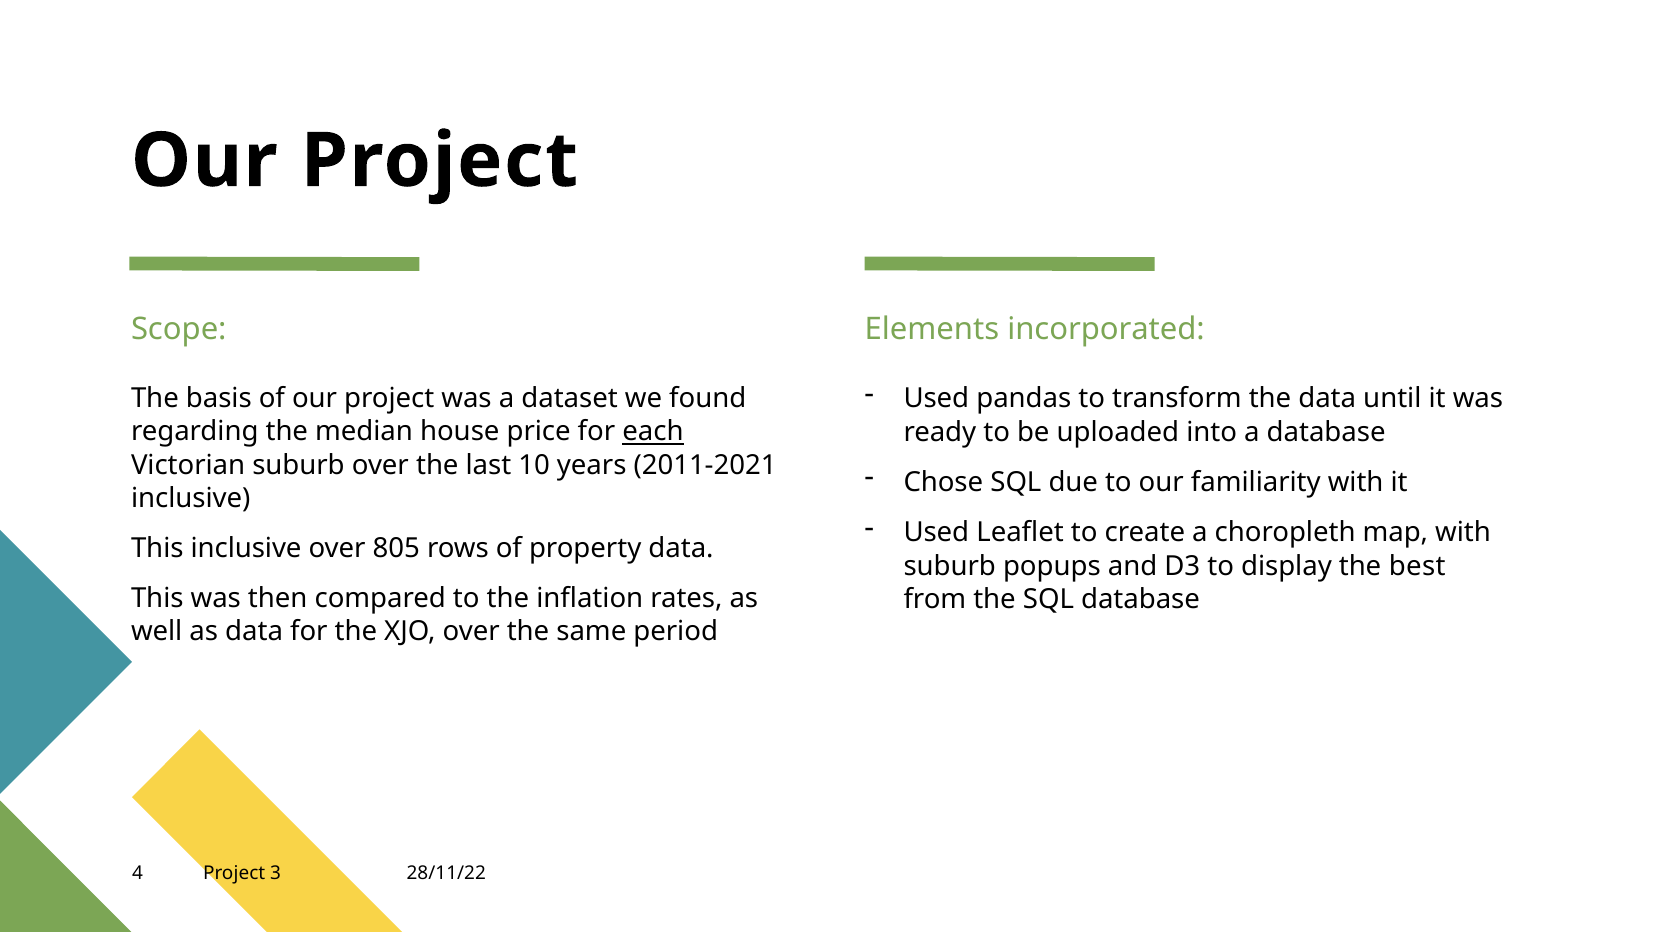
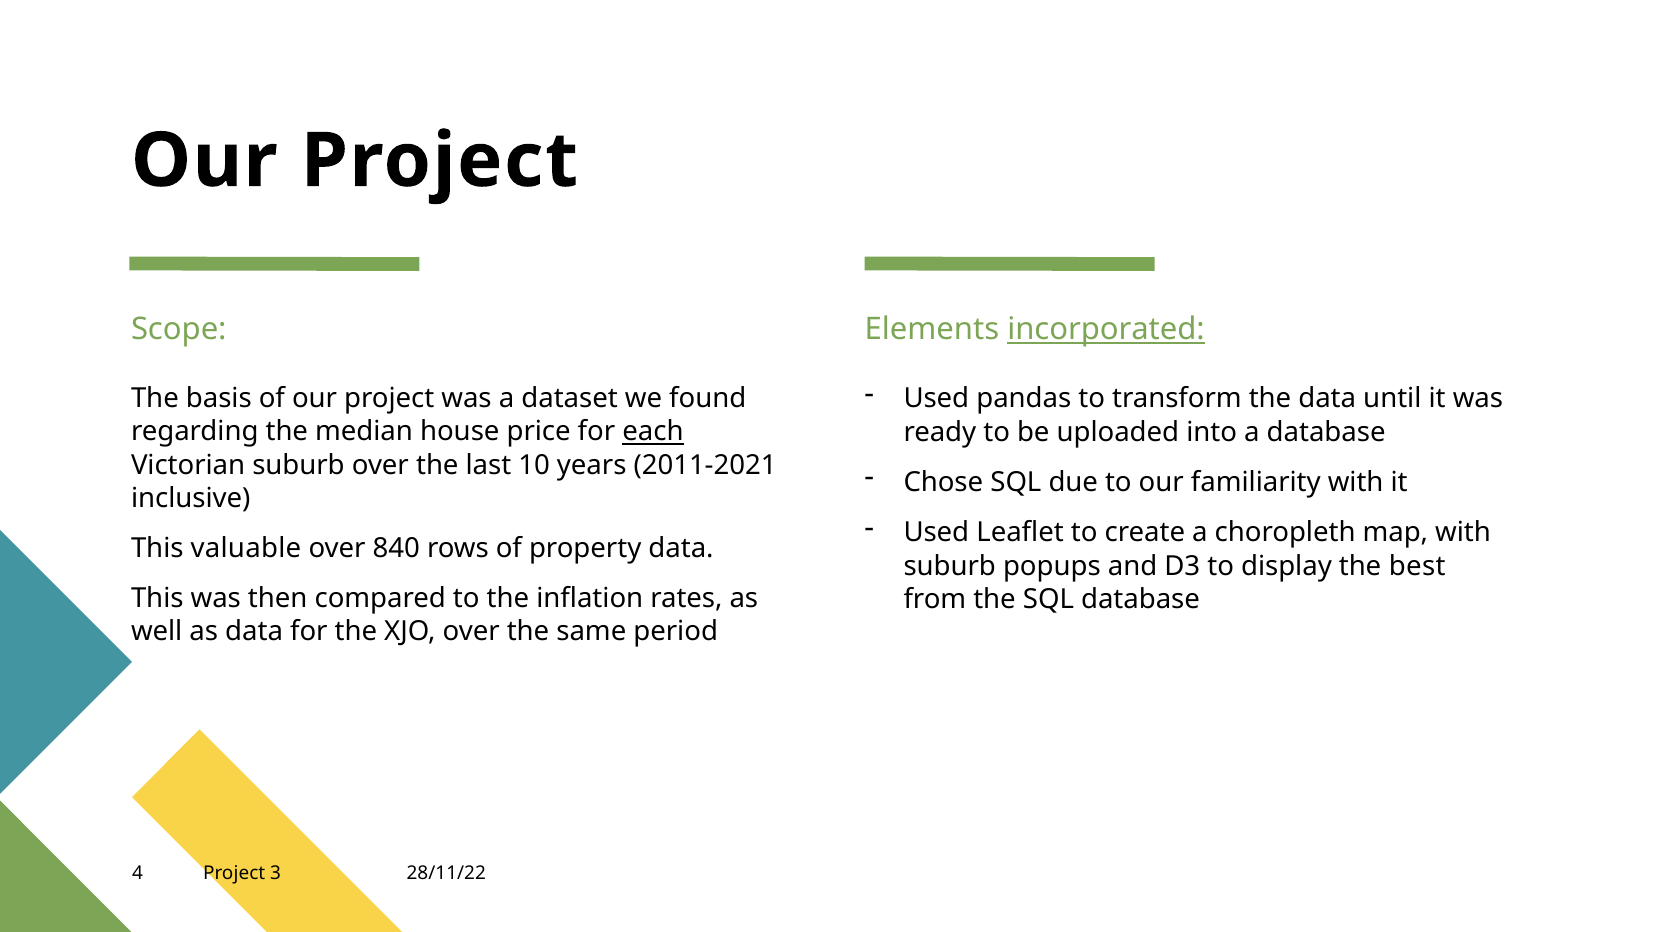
incorporated underline: none -> present (1106, 329)
This inclusive: inclusive -> valuable (246, 548)
805: 805 -> 840 (396, 548)
